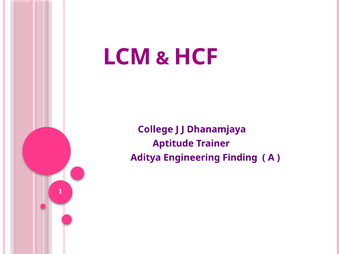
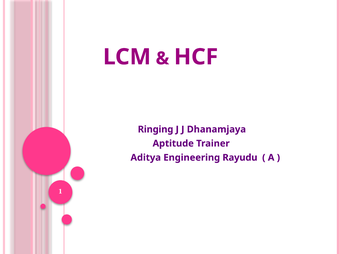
College: College -> Ringing (156, 129)
Finding: Finding -> Rayudu (240, 158)
